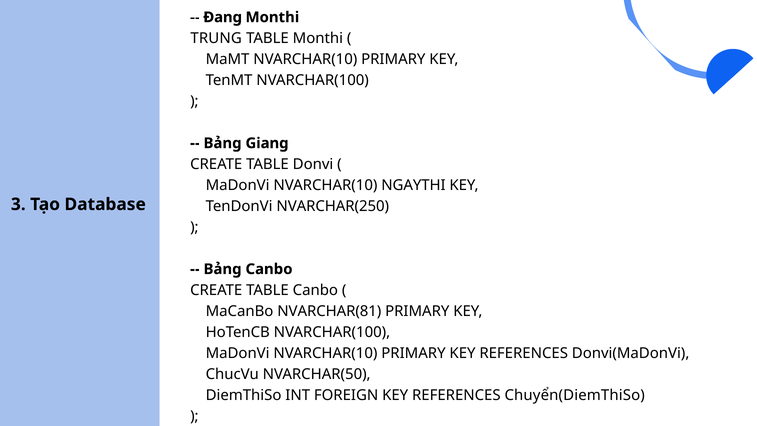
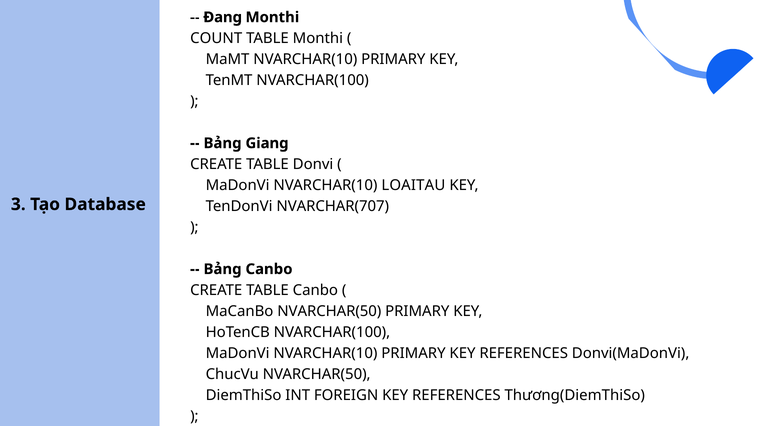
TRUNG: TRUNG -> COUNT (216, 38)
NGAYTHI: NGAYTHI -> LOAITAU (413, 185)
NVARCHAR(250: NVARCHAR(250 -> NVARCHAR(707 (333, 206)
MaCanBo NVARCHAR(81: NVARCHAR(81 -> NVARCHAR(50 (329, 311)
Chuyển(DiemThiSo: Chuyển(DiemThiSo -> Thương(DiemThiSo (575, 395)
